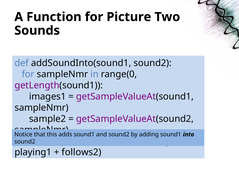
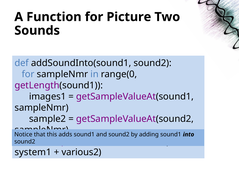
playing1: playing1 -> system1 (33, 152)
follows2: follows2 -> various2 (82, 152)
